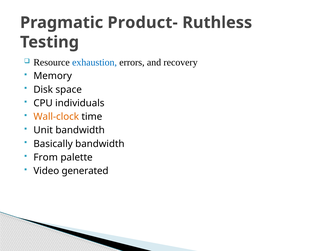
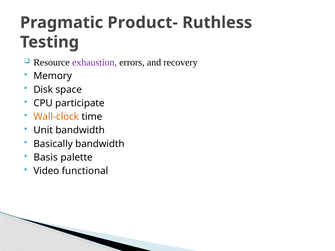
exhaustion colour: blue -> purple (95, 62)
individuals: individuals -> participate (80, 103)
From: From -> Basis (46, 158)
generated: generated -> functional (85, 171)
